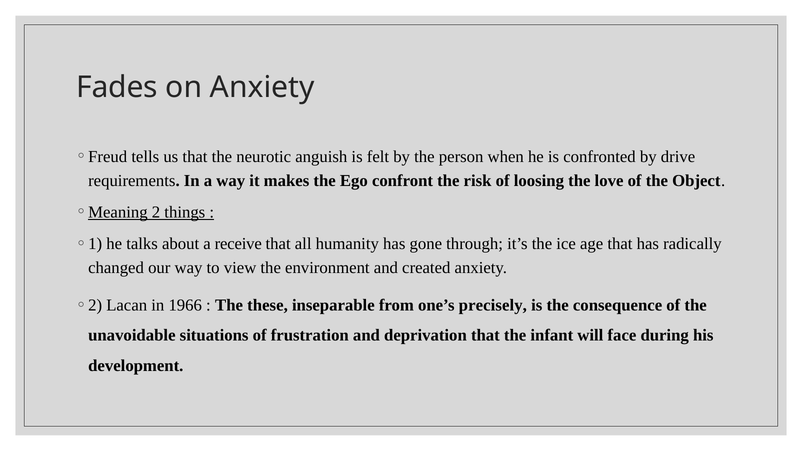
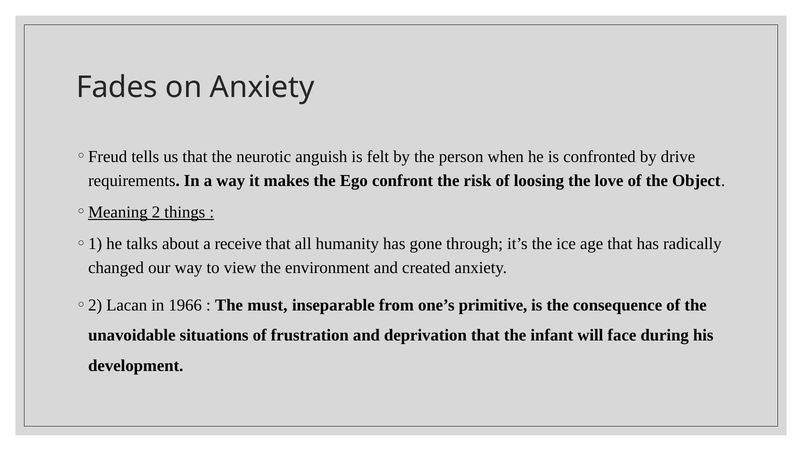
these: these -> must (267, 305)
precisely: precisely -> primitive (493, 305)
